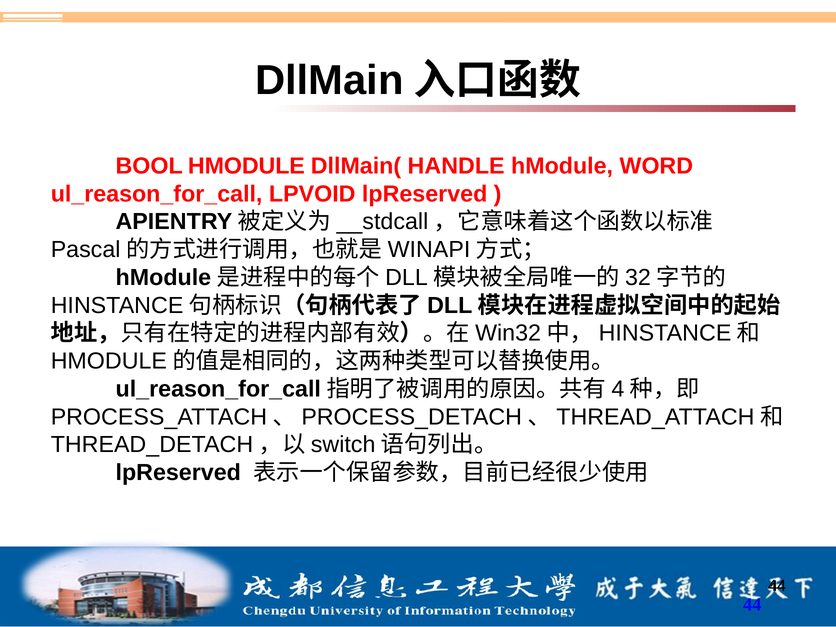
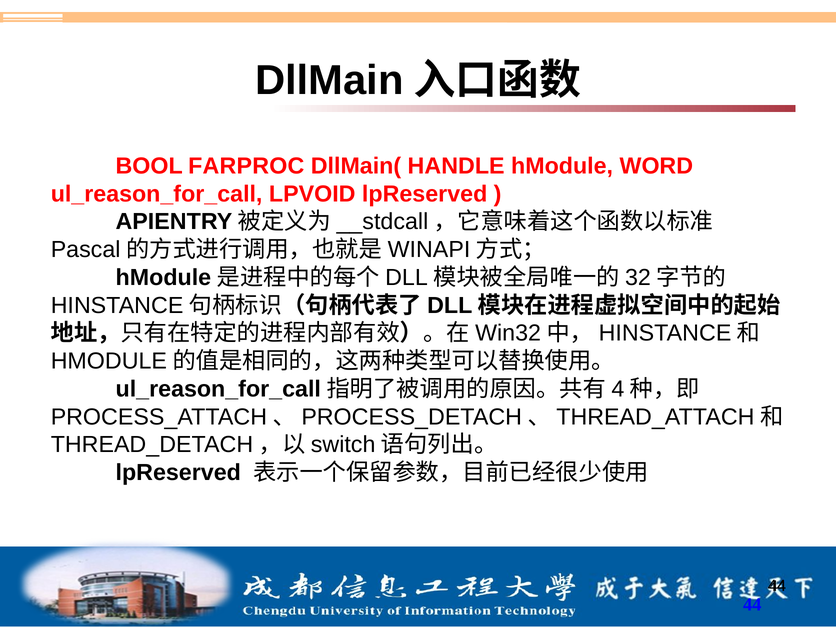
BOOL HMODULE: HMODULE -> FARPROC (246, 166)
